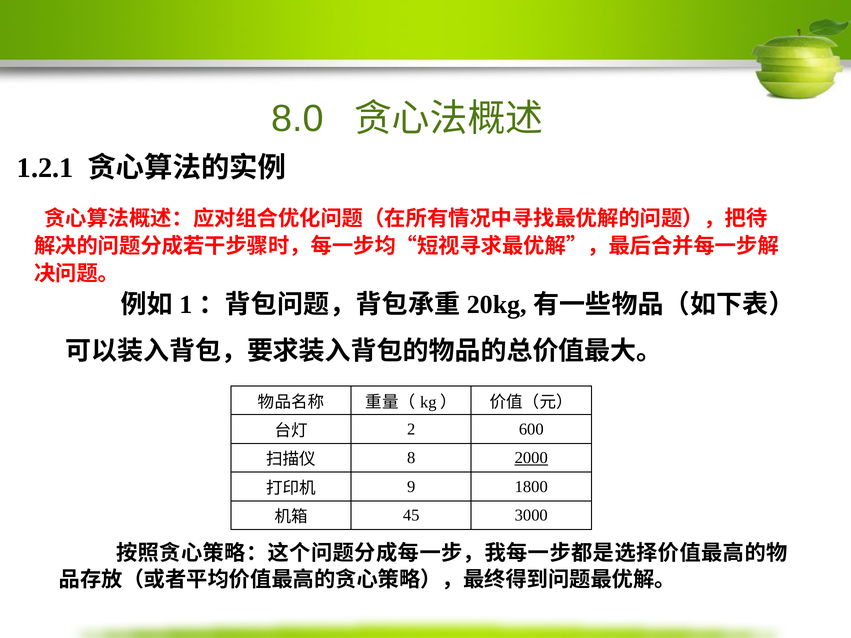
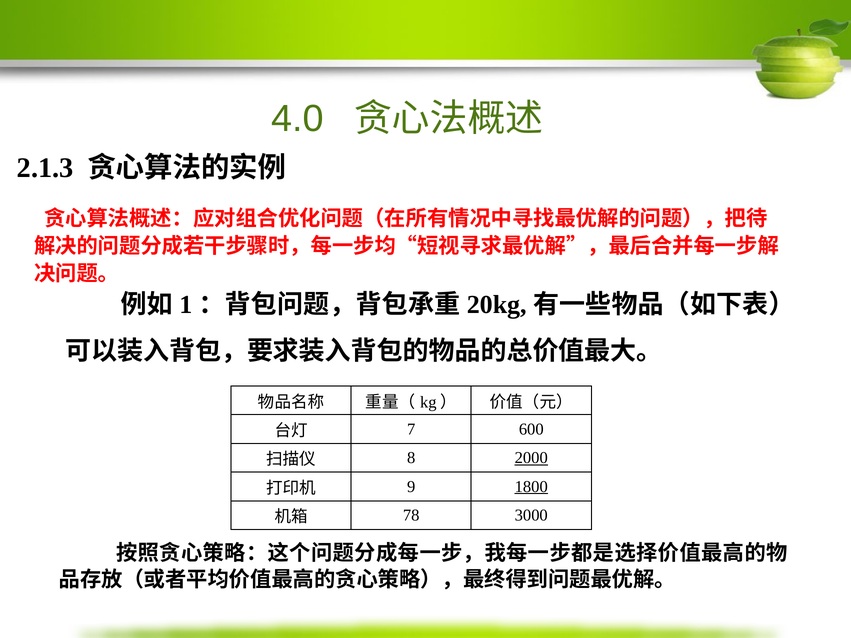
8.0: 8.0 -> 4.0 (298, 119)
1.2.1: 1.2.1 -> 2.1.3 (45, 168)
2: 2 -> 7 (411, 429)
1800 underline: none -> present (531, 487)
45: 45 -> 78 (411, 515)
